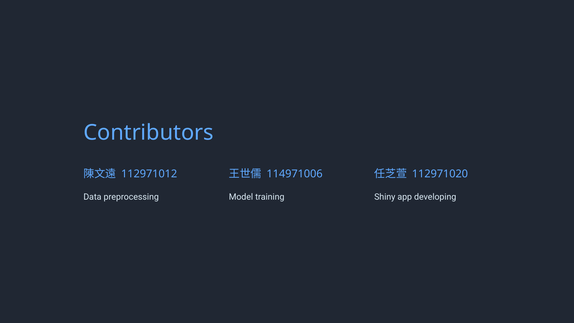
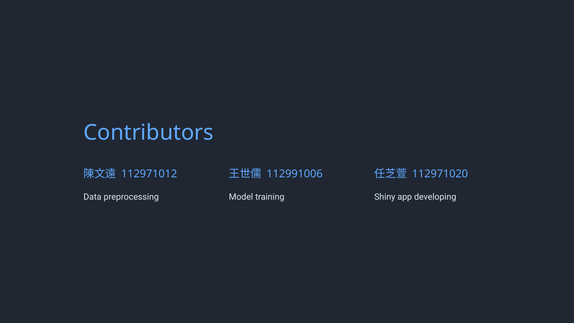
114971006: 114971006 -> 112991006 (295, 174)
